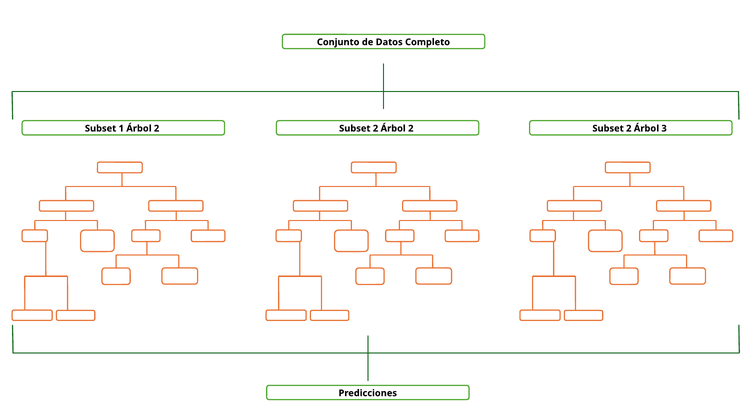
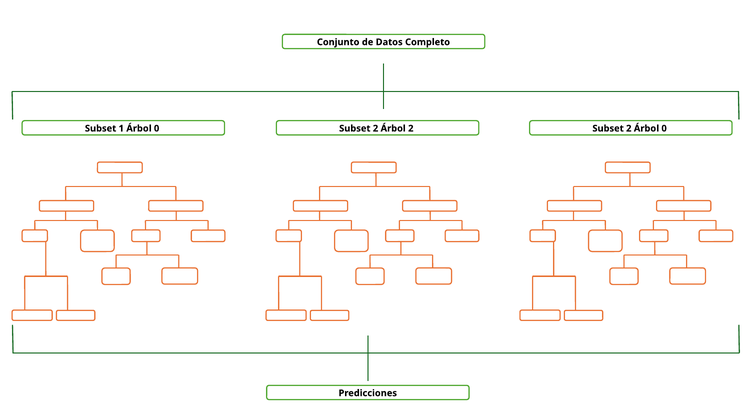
1 Árbol 2: 2 -> 0 (157, 128)
2 Árbol 3: 3 -> 0 (664, 128)
